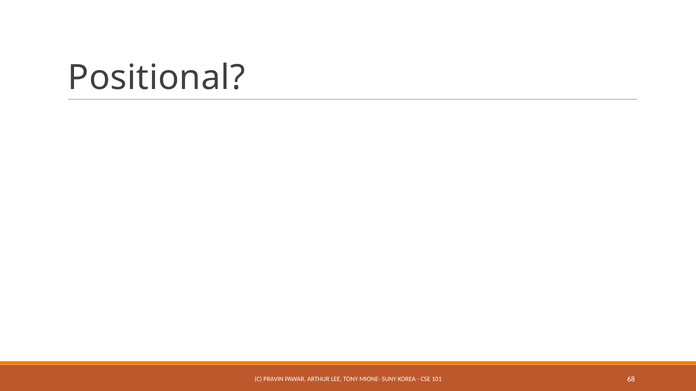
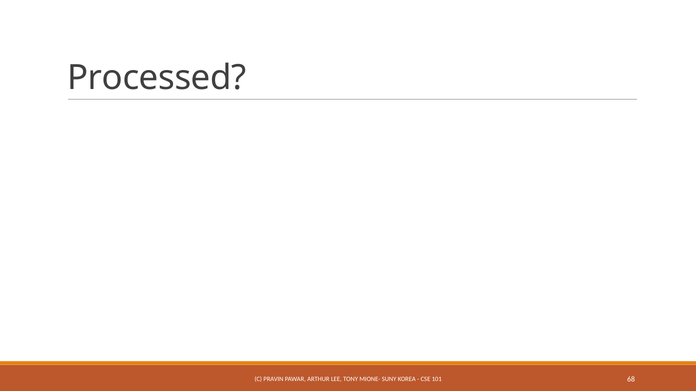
Positional: Positional -> Processed (157, 78)
